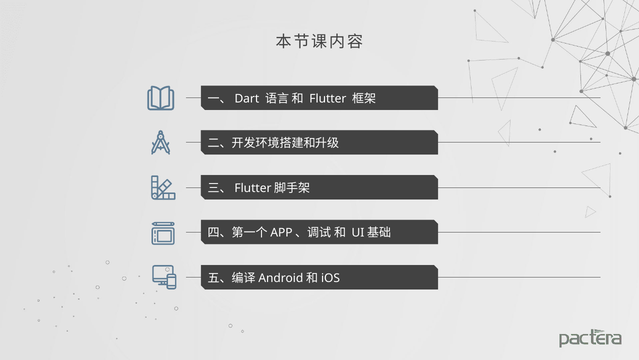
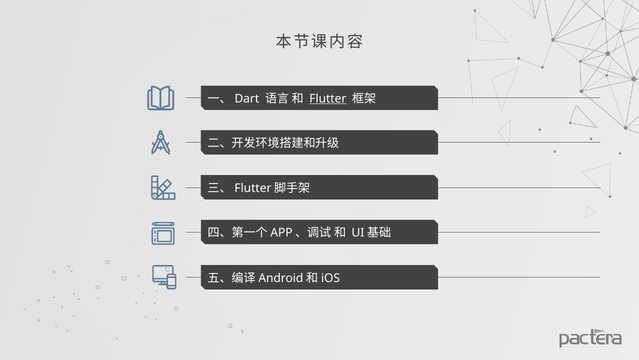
Flutter underline: none -> present (328, 98)
